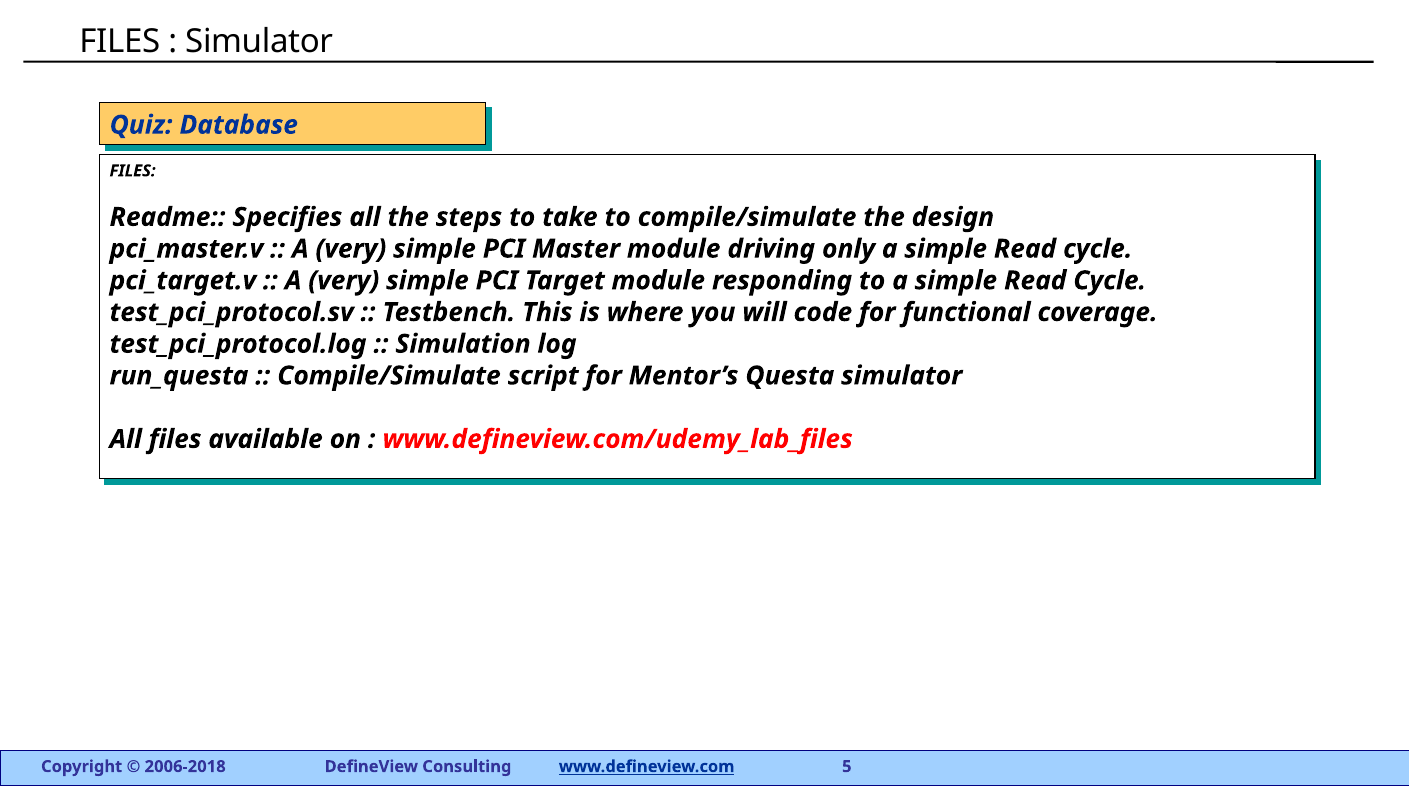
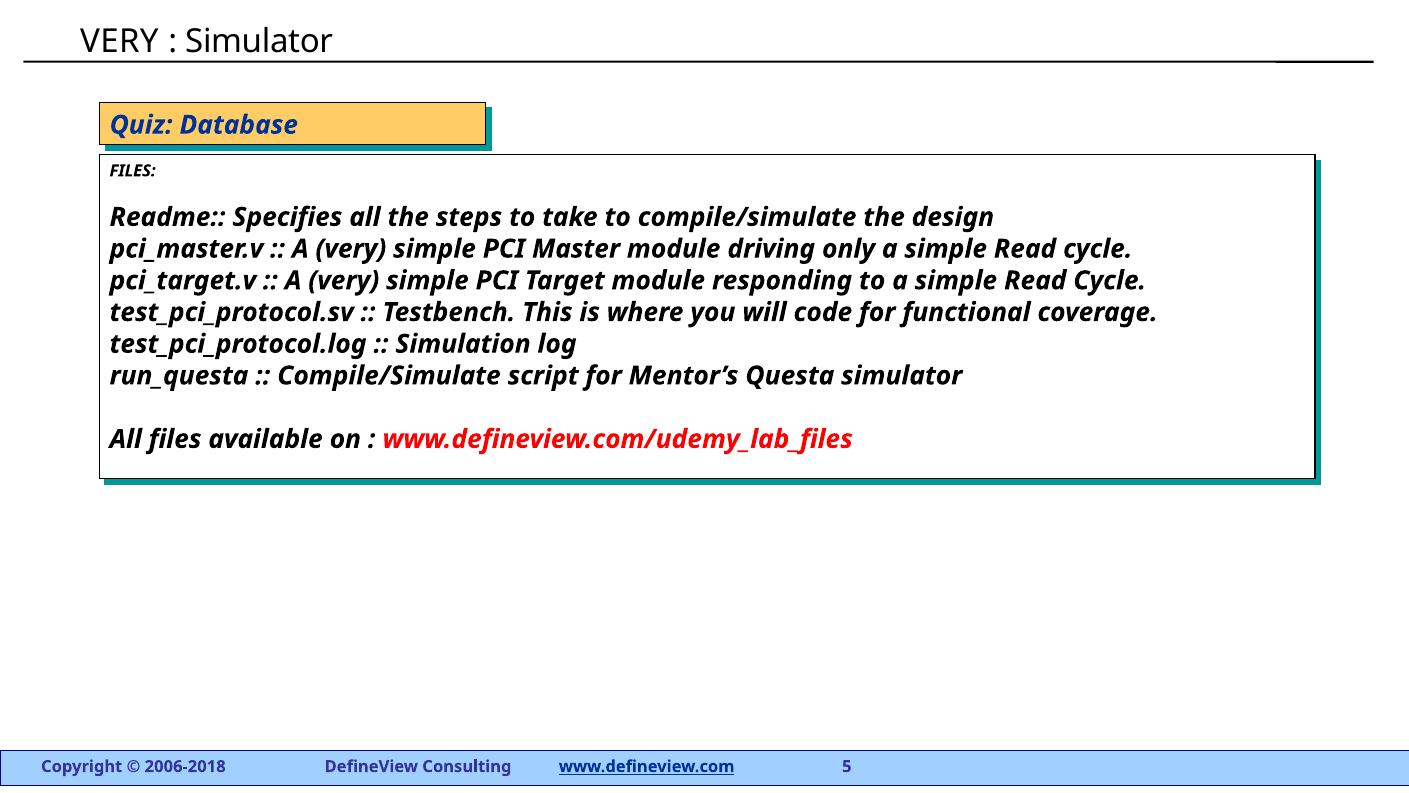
FILES: FILES -> VERY (119, 42)
